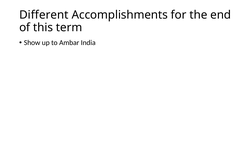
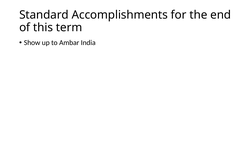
Different: Different -> Standard (44, 15)
